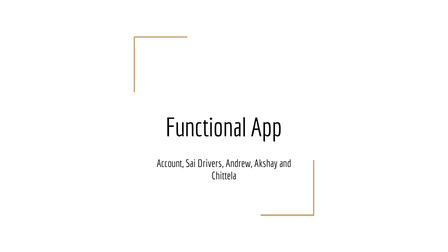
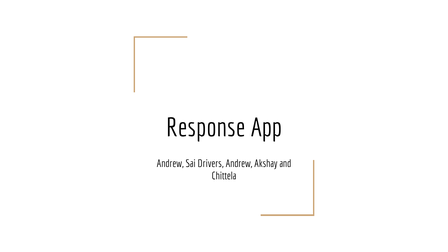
Functional: Functional -> Response (206, 128)
Account: Account -> Andrew (170, 164)
